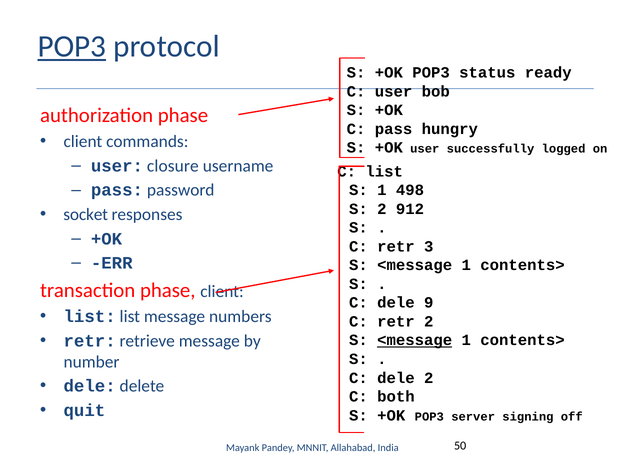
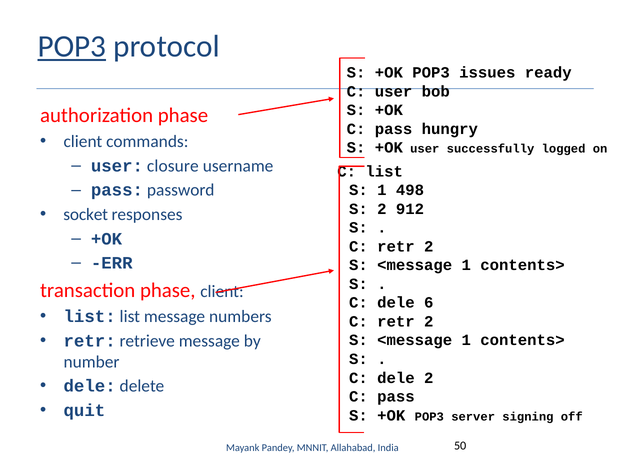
status: status -> issues (487, 73)
3: 3 -> 2 (429, 246)
9: 9 -> 6 (429, 303)
<message underline: present -> none (415, 340)
both: both -> pass (396, 396)
